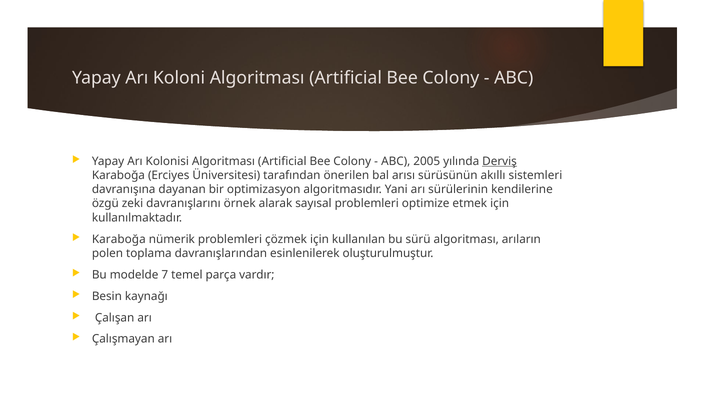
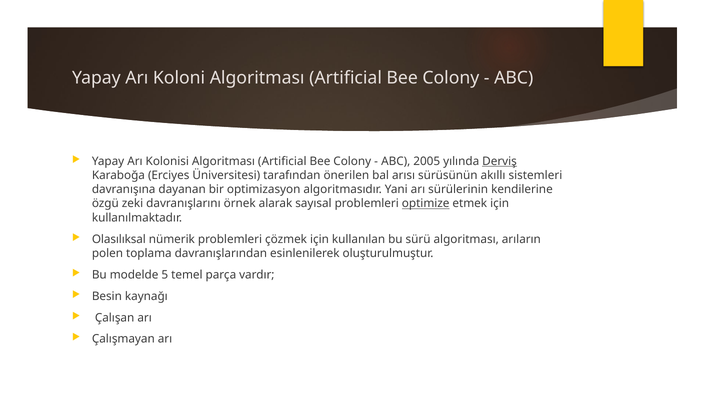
optimize underline: none -> present (426, 203)
Karaboğa: Karaboğa -> Olasılıksal (119, 239)
7: 7 -> 5 (165, 274)
